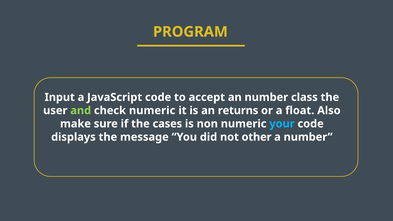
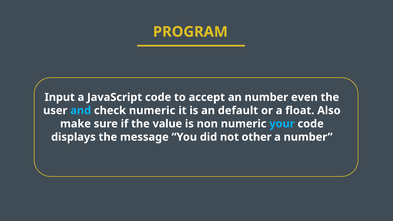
class: class -> even (304, 97)
and colour: light green -> light blue (81, 111)
returns: returns -> default (238, 111)
cases: cases -> value (167, 124)
